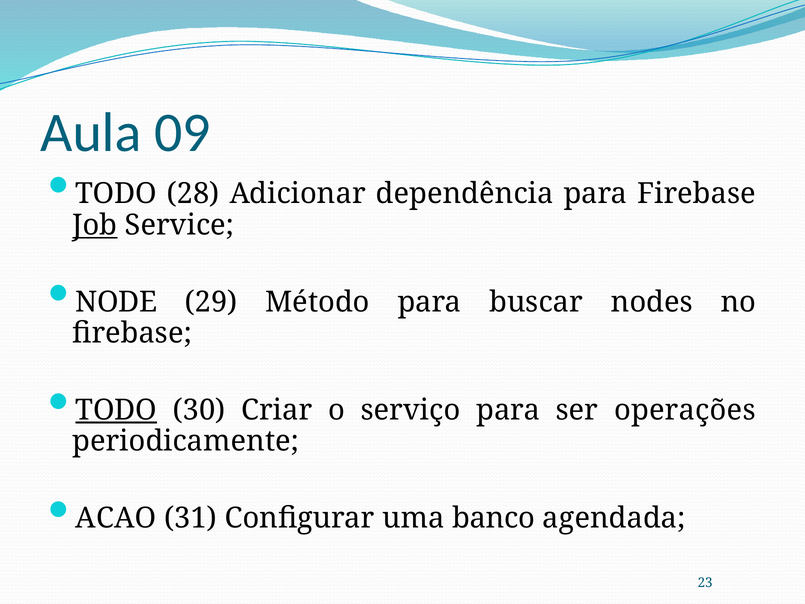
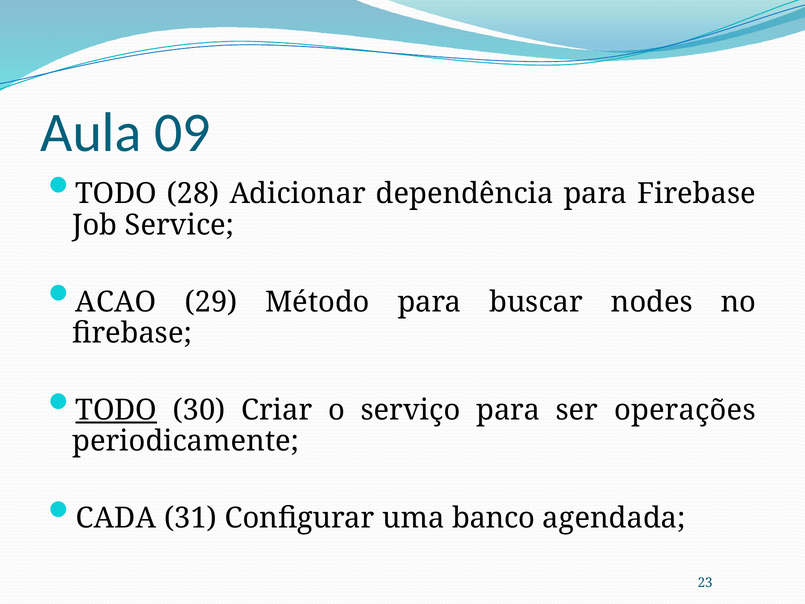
Job underline: present -> none (95, 225)
NODE: NODE -> ACAO (116, 302)
ACAO: ACAO -> CADA (116, 518)
